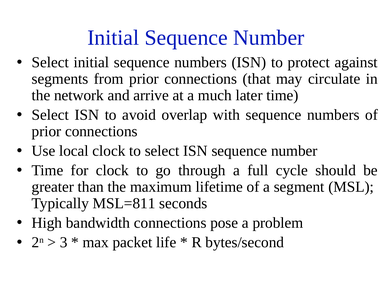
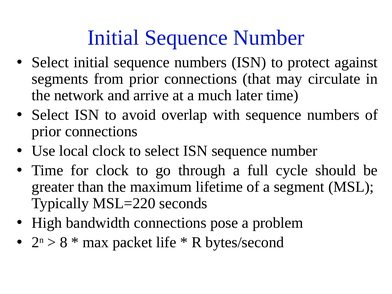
MSL=811: MSL=811 -> MSL=220 (124, 203)
3: 3 -> 8 (64, 242)
